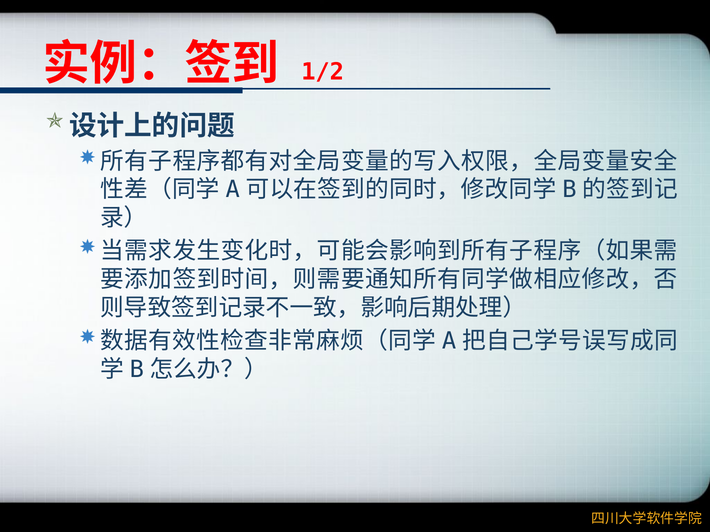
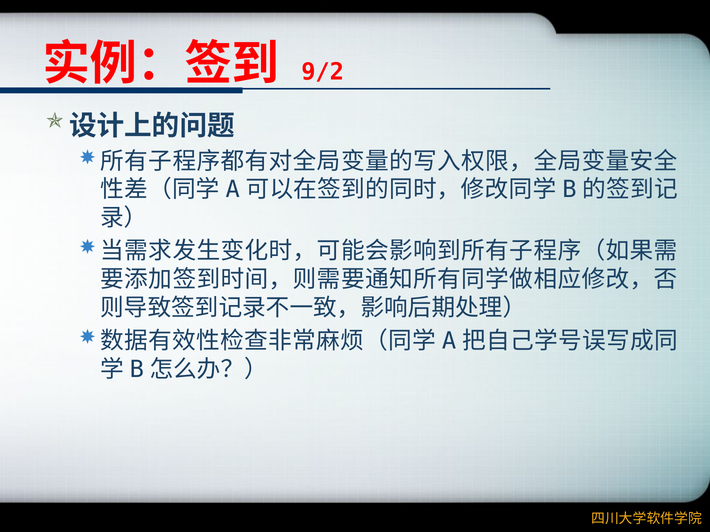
1/2: 1/2 -> 9/2 (323, 72)
